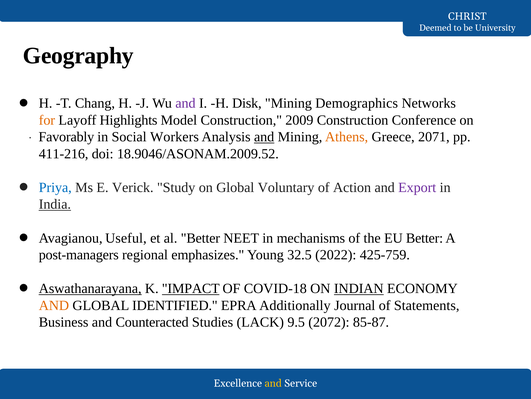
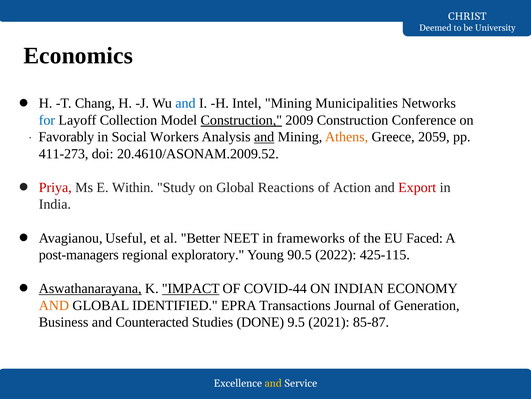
Geography: Geography -> Economics (78, 56)
and colour: purple -> blue (185, 103)
Disk: Disk -> Intel (247, 103)
Demographics: Demographics -> Municipalities (357, 103)
for colour: orange -> blue (47, 120)
Highlights: Highlights -> Collection (129, 120)
Construction underline: none -> present (241, 120)
2071: 2071 -> 2059 (434, 137)
411-216: 411-216 -> 411-273 (64, 154)
18.9046/ASONAM.2009.52: 18.9046/ASONAM.2009.52 -> 20.4610/ASONAM.2009.52 (198, 154)
Priya colour: blue -> red (55, 187)
Verick: Verick -> Within (133, 187)
Voluntary: Voluntary -> Reactions (286, 187)
Export colour: purple -> red (417, 187)
India underline: present -> none (55, 204)
mechanisms: mechanisms -> frameworks (311, 238)
EU Better: Better -> Faced (425, 238)
emphasizes: emphasizes -> exploratory (208, 254)
32.5: 32.5 -> 90.5 (300, 254)
425-759: 425-759 -> 425-115 (385, 254)
COVID-18: COVID-18 -> COVID-44 (275, 288)
INDIAN underline: present -> none (359, 288)
Additionally: Additionally -> Transactions (295, 305)
Statements: Statements -> Generation (427, 305)
LACK: LACK -> DONE (260, 322)
2072: 2072 -> 2021 (329, 322)
